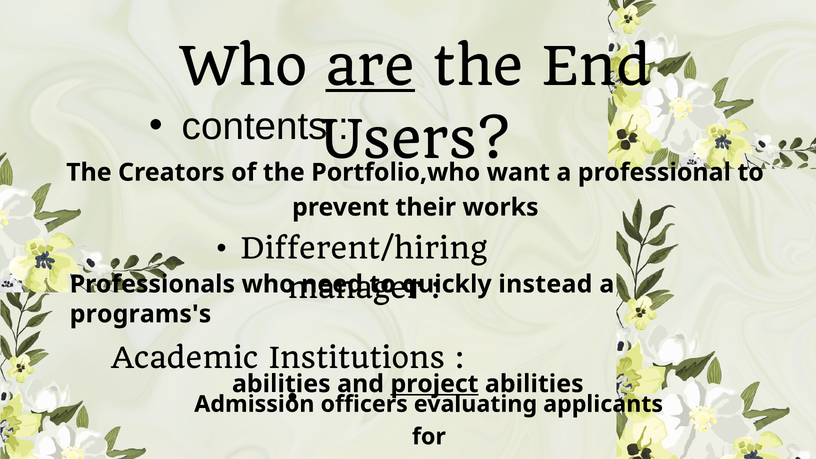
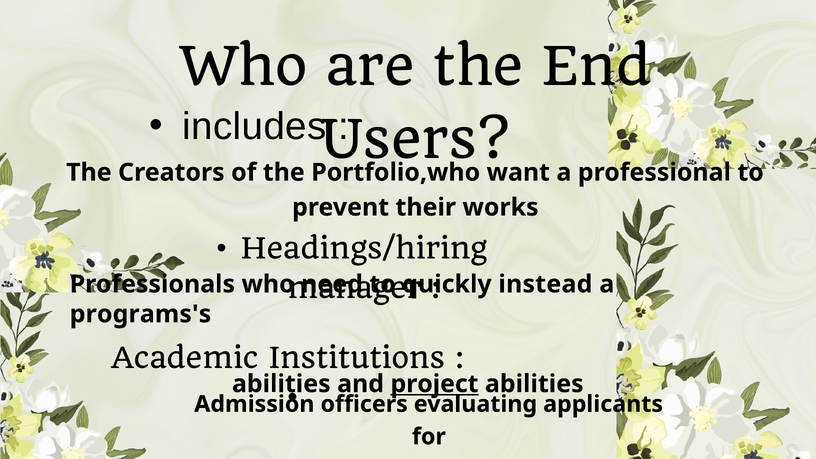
are underline: present -> none (370, 68)
contents: contents -> includes (255, 127)
Different/hiring: Different/hiring -> Headings/hiring (364, 249)
